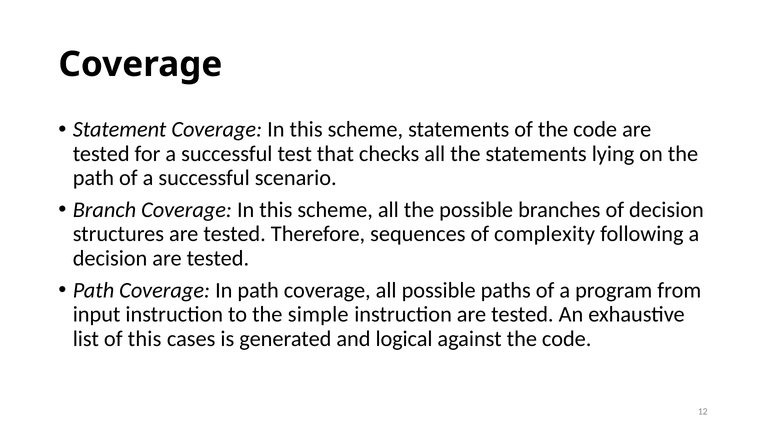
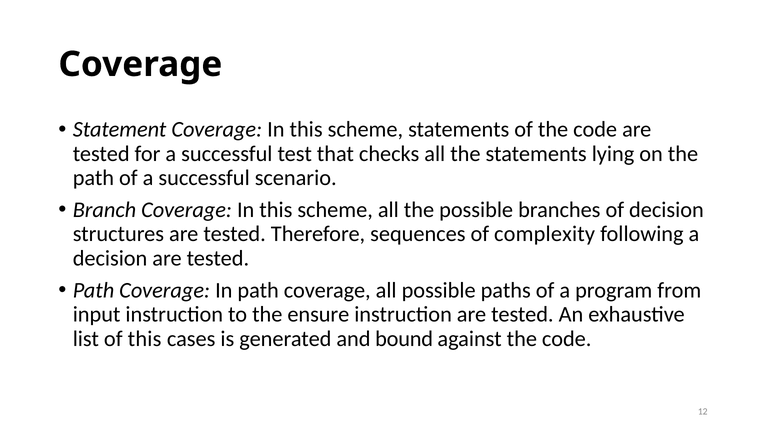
simple: simple -> ensure (318, 314)
logical: logical -> bound (404, 339)
